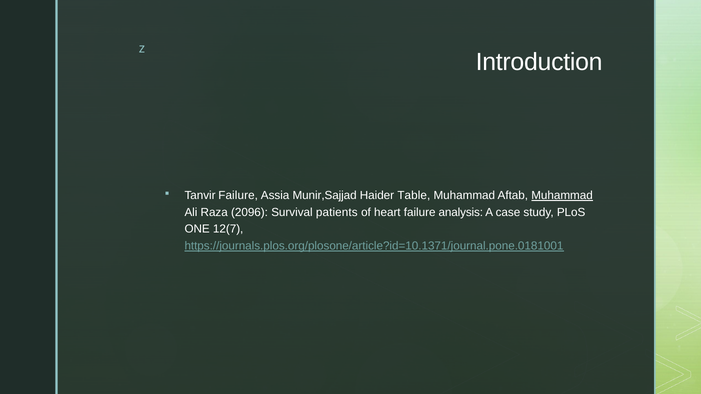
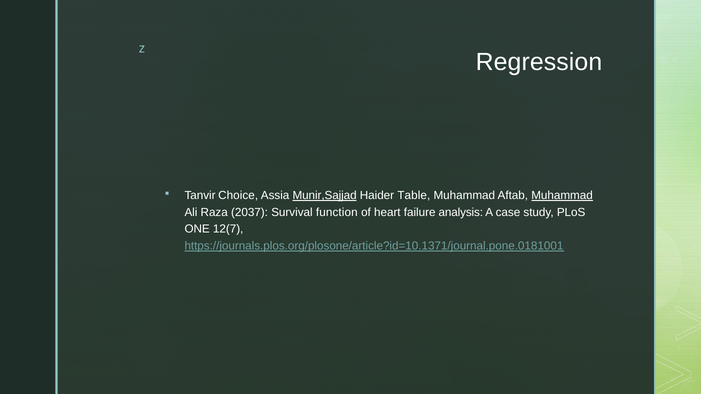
Introduction: Introduction -> Regression (539, 62)
Tanvir Failure: Failure -> Choice (238, 196)
Munir,Sajjad underline: none -> present (325, 196)
2096: 2096 -> 2037 (249, 212)
patients: patients -> function (337, 212)
